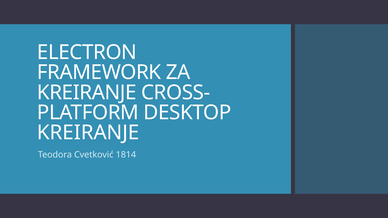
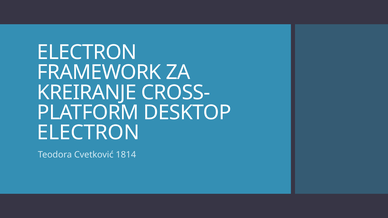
KREIRANJE: KREIRANJE -> ELECTRON (88, 133)
